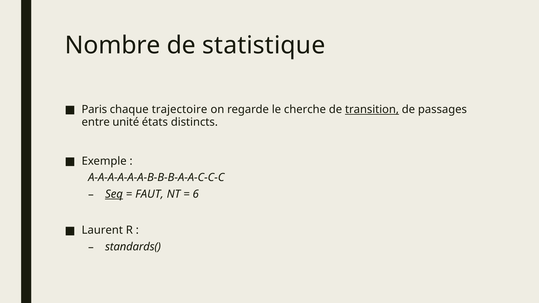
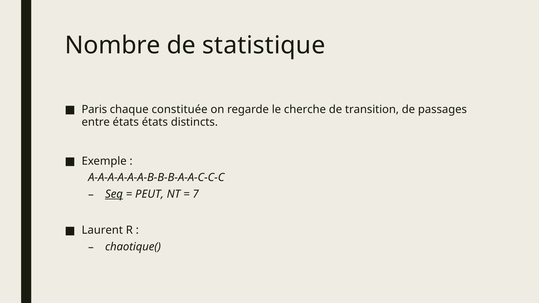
trajectoire: trajectoire -> constituée (180, 110)
transition underline: present -> none (372, 110)
entre unité: unité -> états (126, 122)
FAUT: FAUT -> PEUT (149, 194)
6: 6 -> 7 (196, 194)
standards(: standards( -> chaotique( (133, 247)
